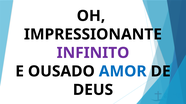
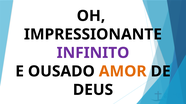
AMOR colour: blue -> orange (123, 72)
